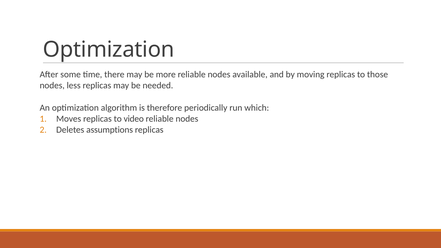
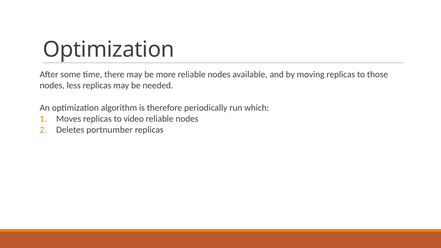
assumptions: assumptions -> portnumber (110, 130)
